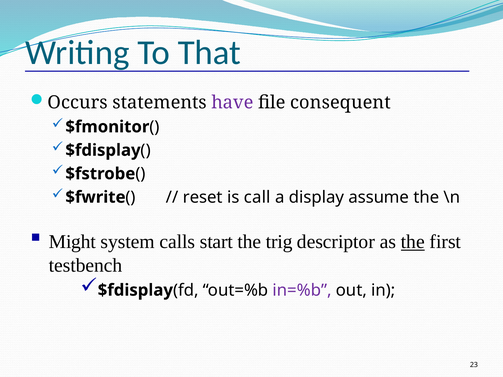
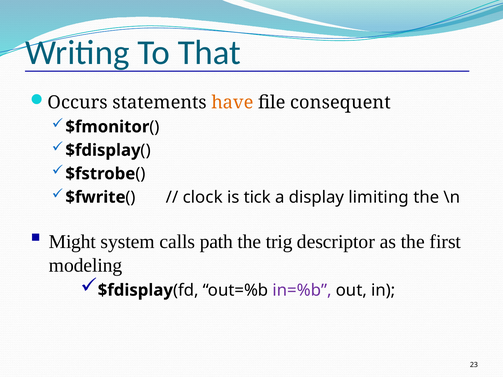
have colour: purple -> orange (232, 103)
reset: reset -> clock (203, 197)
call: call -> tick (257, 197)
assume: assume -> limiting (379, 197)
start: start -> path (216, 242)
the underline: present -> none (413, 242)
testbench: testbench -> modeling (86, 265)
